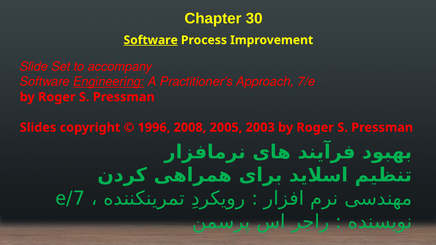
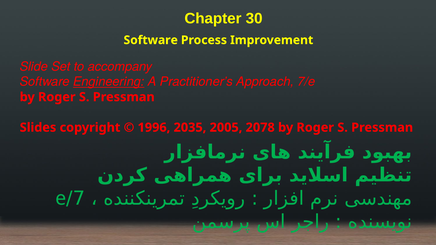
Software underline: present -> none (151, 40)
2008: 2008 -> 2035 (190, 128)
2003: 2003 -> 2078 (260, 128)
